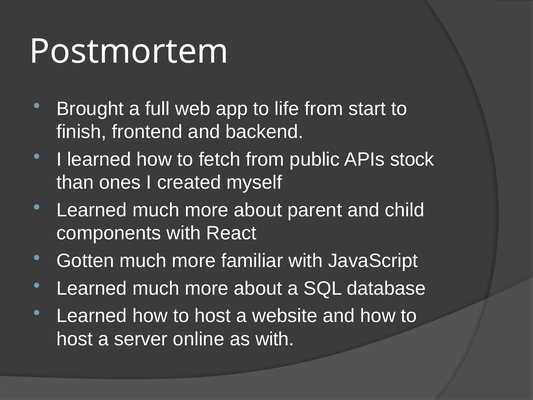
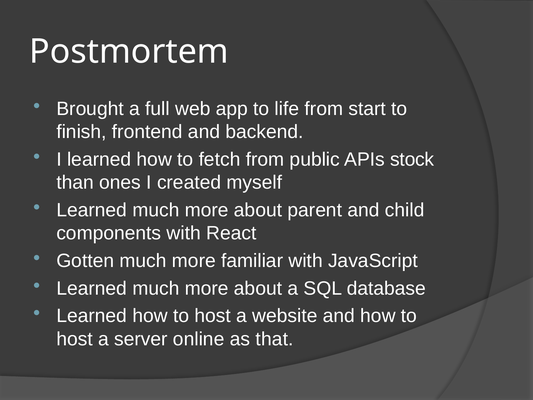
as with: with -> that (275, 339)
